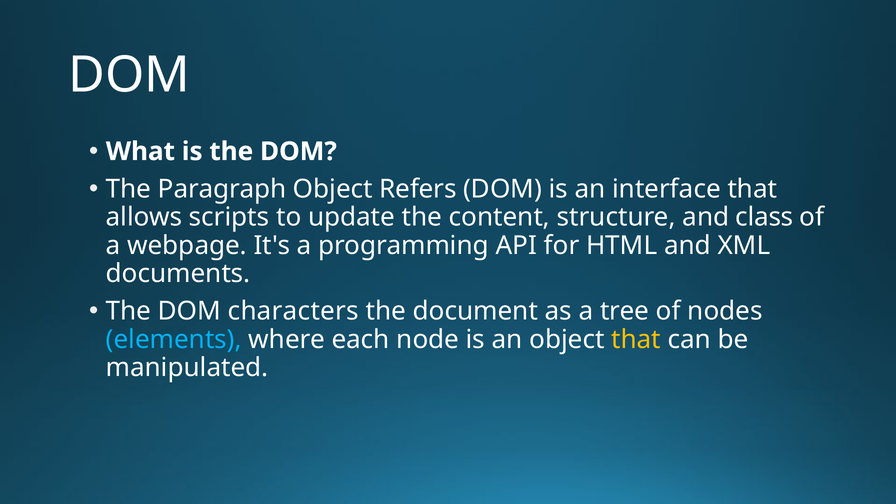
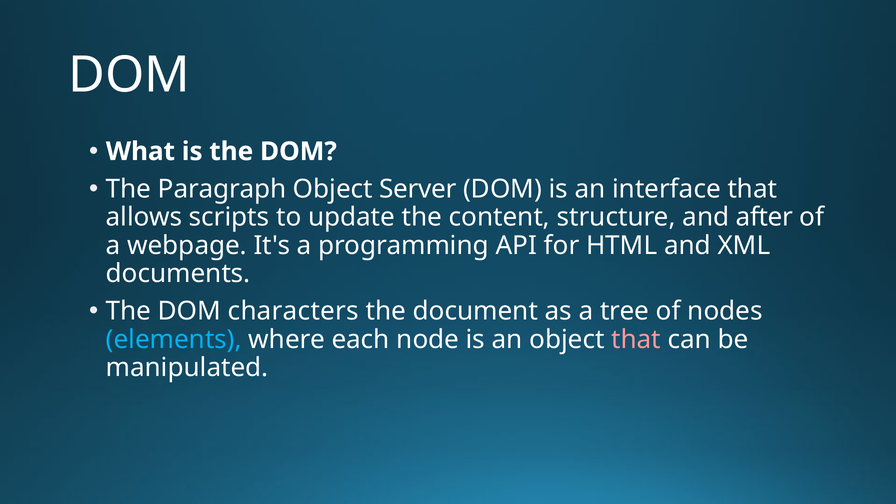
Refers: Refers -> Server (418, 189)
class: class -> after (764, 217)
that colour: yellow -> pink (636, 340)
